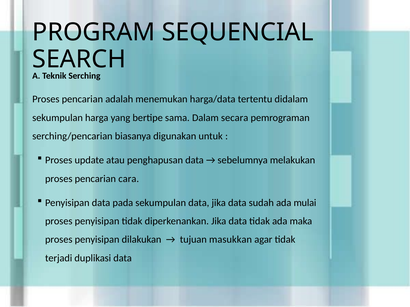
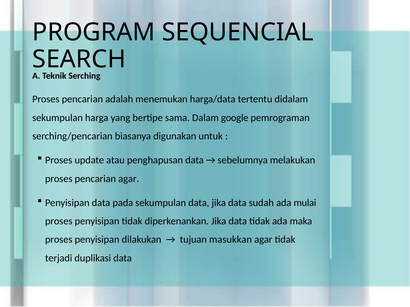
secara: secara -> google (235, 118)
pencarian cara: cara -> agar (129, 179)
